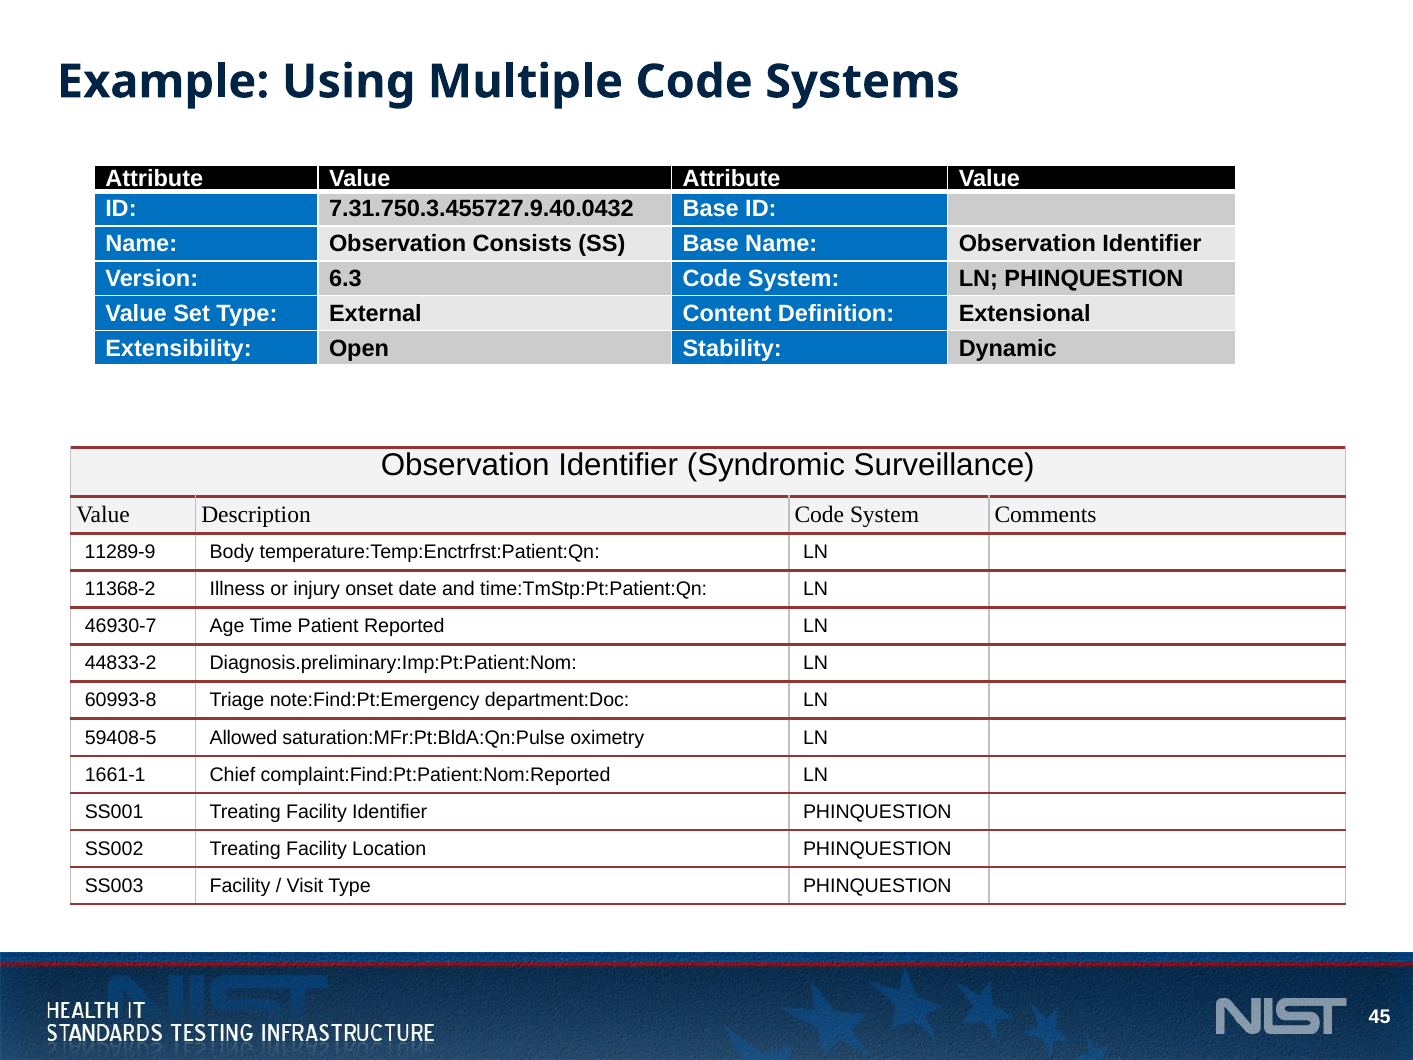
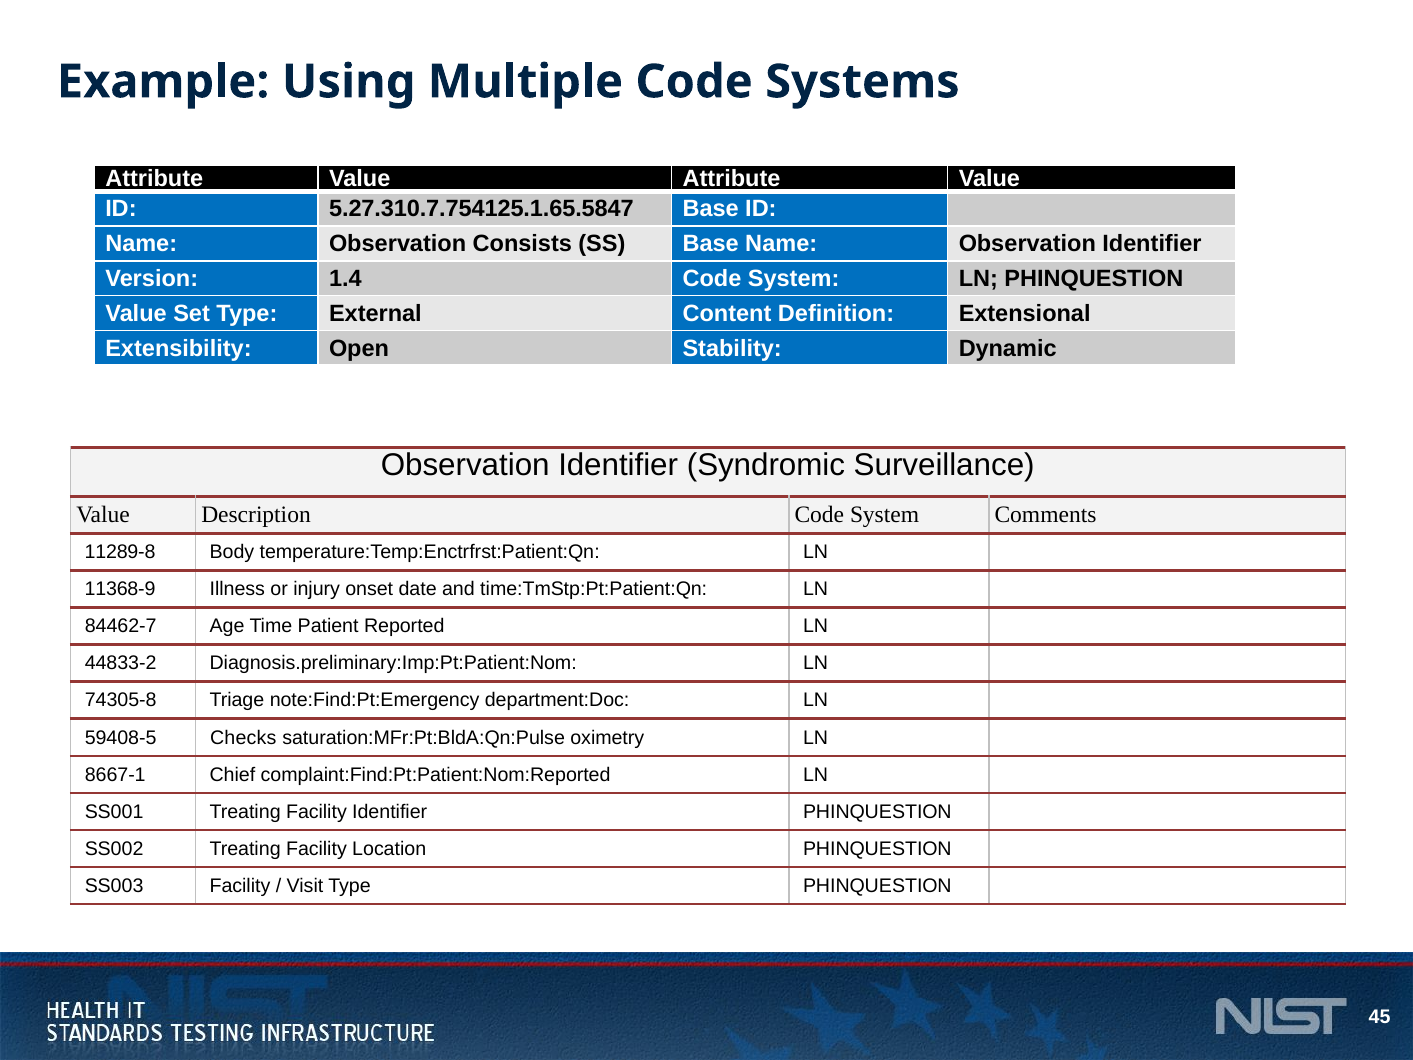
7.31.750.3.455727.9.40.0432: 7.31.750.3.455727.9.40.0432 -> 5.27.310.7.754125.1.65.5847 (481, 209)
6.3: 6.3 -> 1.4 (345, 279)
11289-9: 11289-9 -> 11289-8 (120, 552)
11368-2: 11368-2 -> 11368-9 (120, 589)
46930-7: 46930-7 -> 84462-7 (121, 626)
60993-8: 60993-8 -> 74305-8 (121, 700)
Allowed: Allowed -> Checks (243, 737)
1661-1: 1661-1 -> 8667-1 (115, 774)
